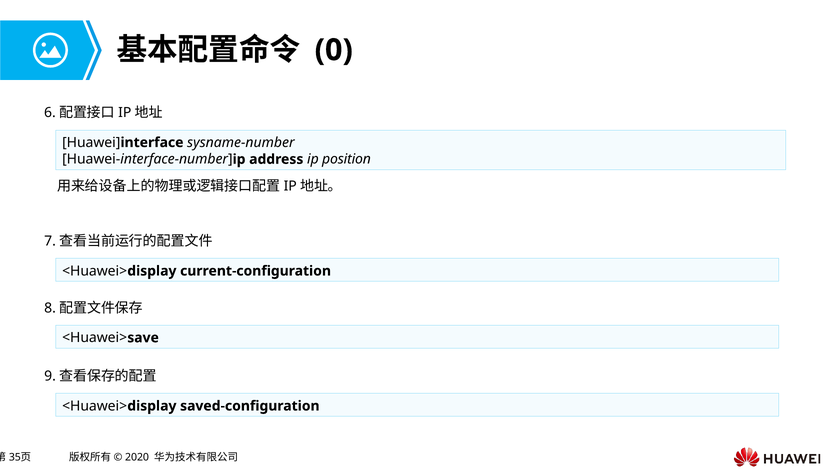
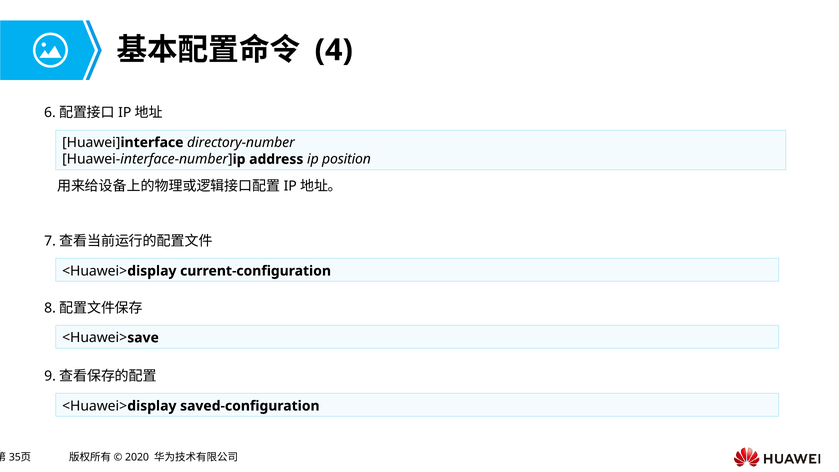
0: 0 -> 4 (334, 50)
sysname-number: sysname-number -> directory-number (241, 142)
